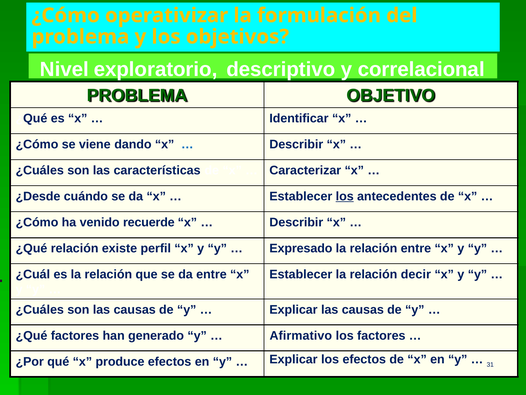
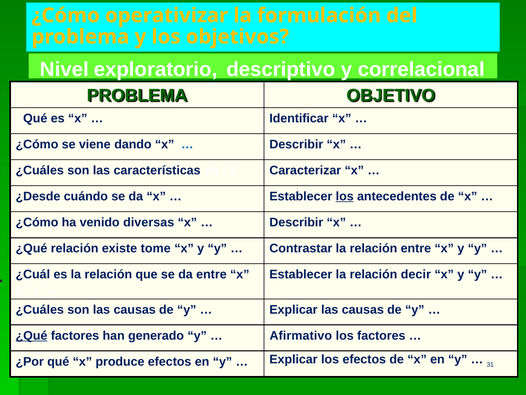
recuerde: recuerde -> diversas (149, 222)
perfil: perfil -> tome (156, 248)
Expresado: Expresado -> Contrastar (301, 248)
¿Qué underline: none -> present (31, 335)
